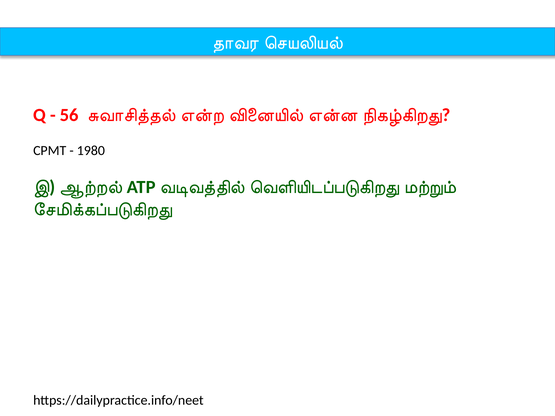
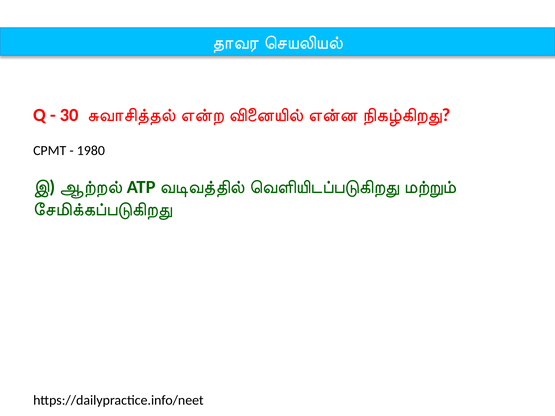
56: 56 -> 30 (69, 115)
